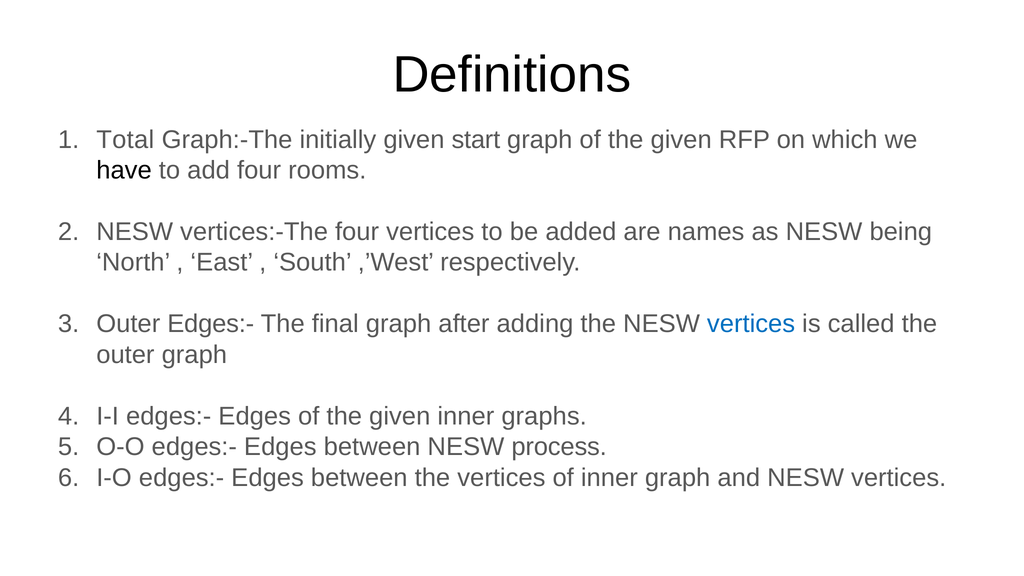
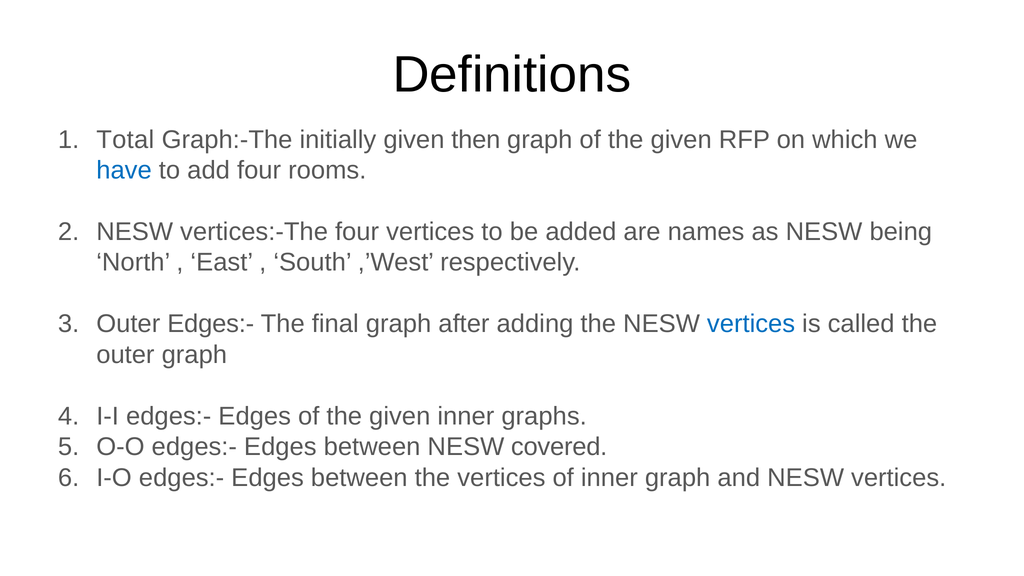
start: start -> then (476, 140)
have colour: black -> blue (124, 170)
process: process -> covered (559, 447)
